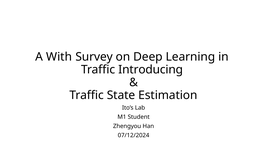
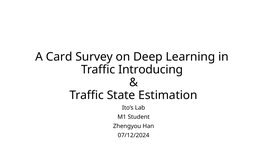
With: With -> Card (59, 57)
